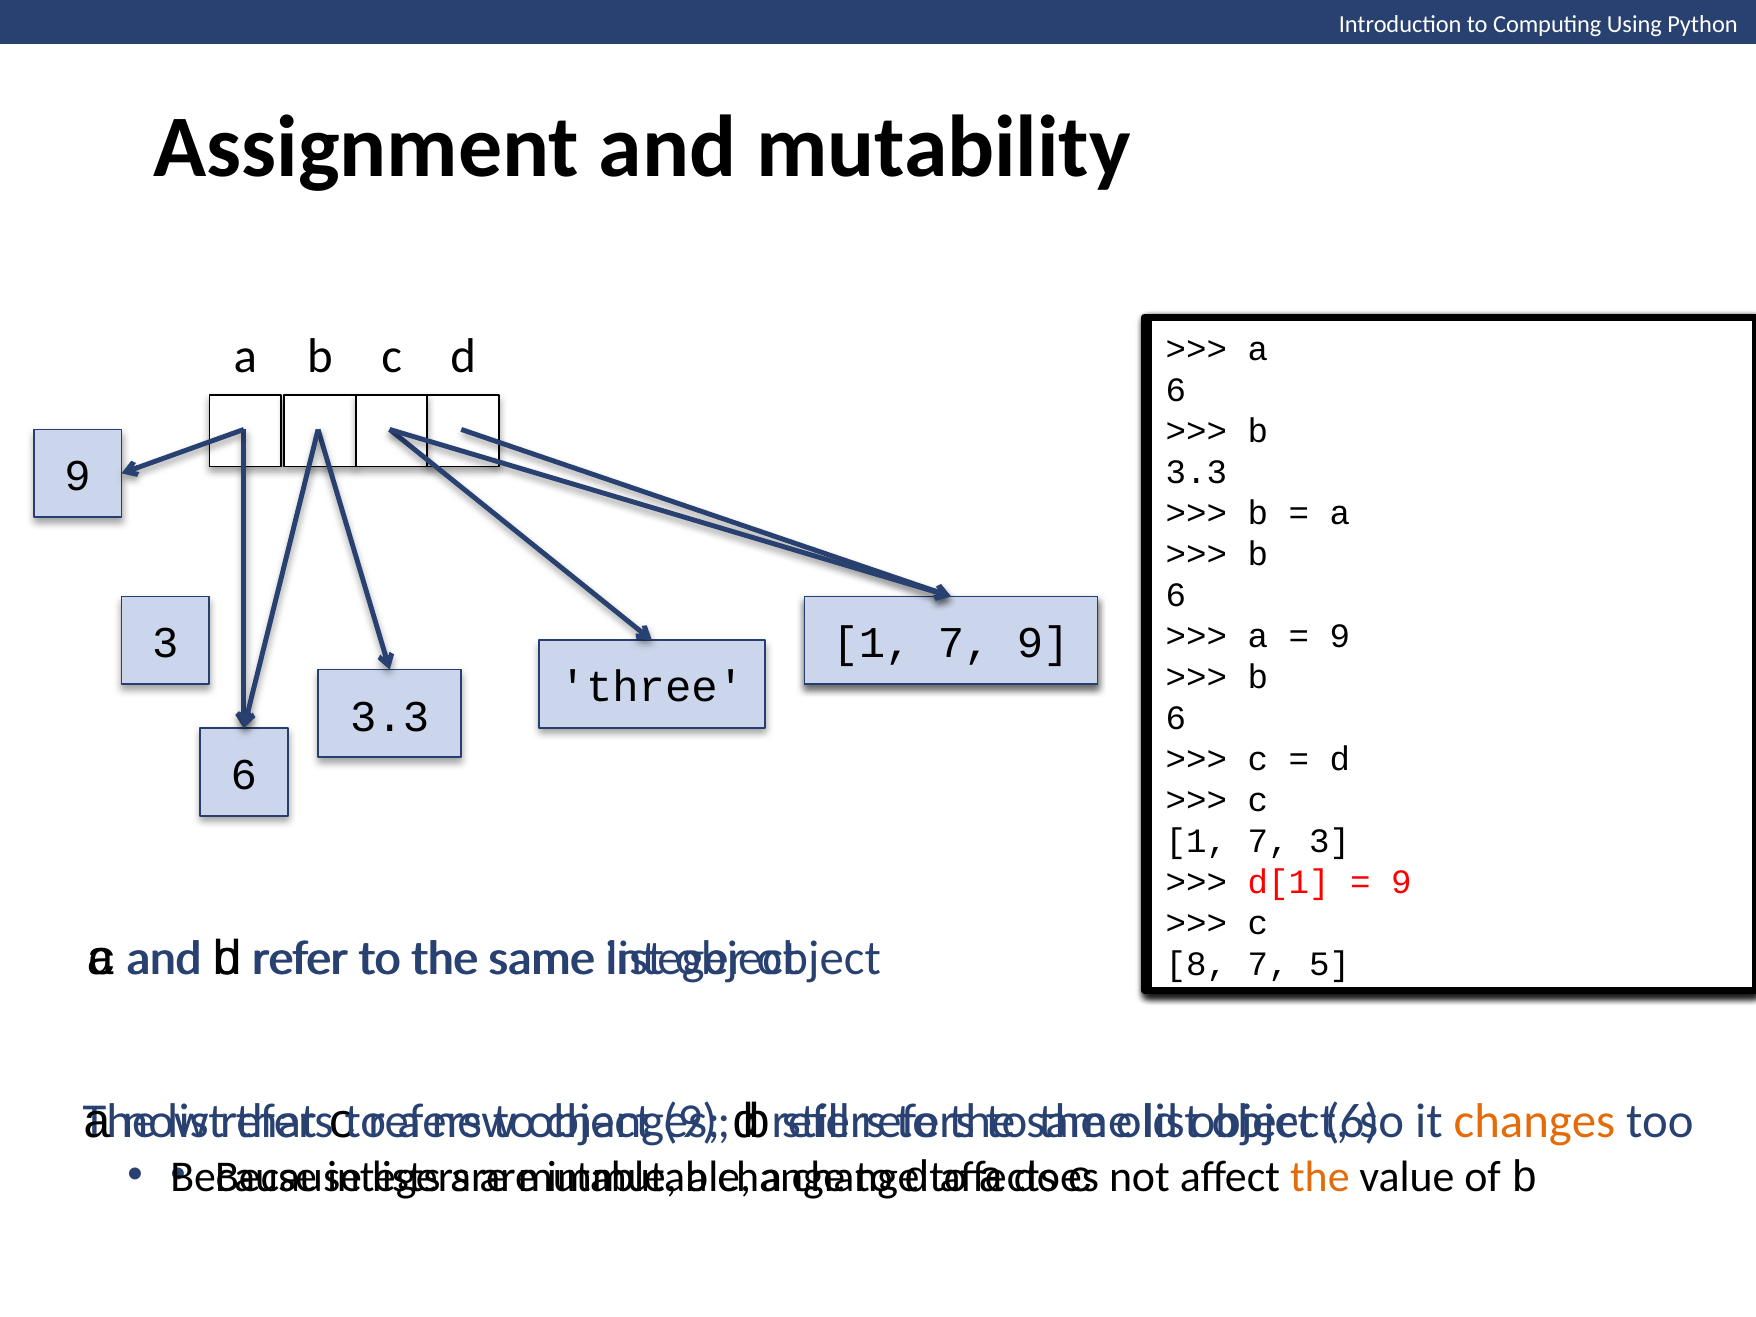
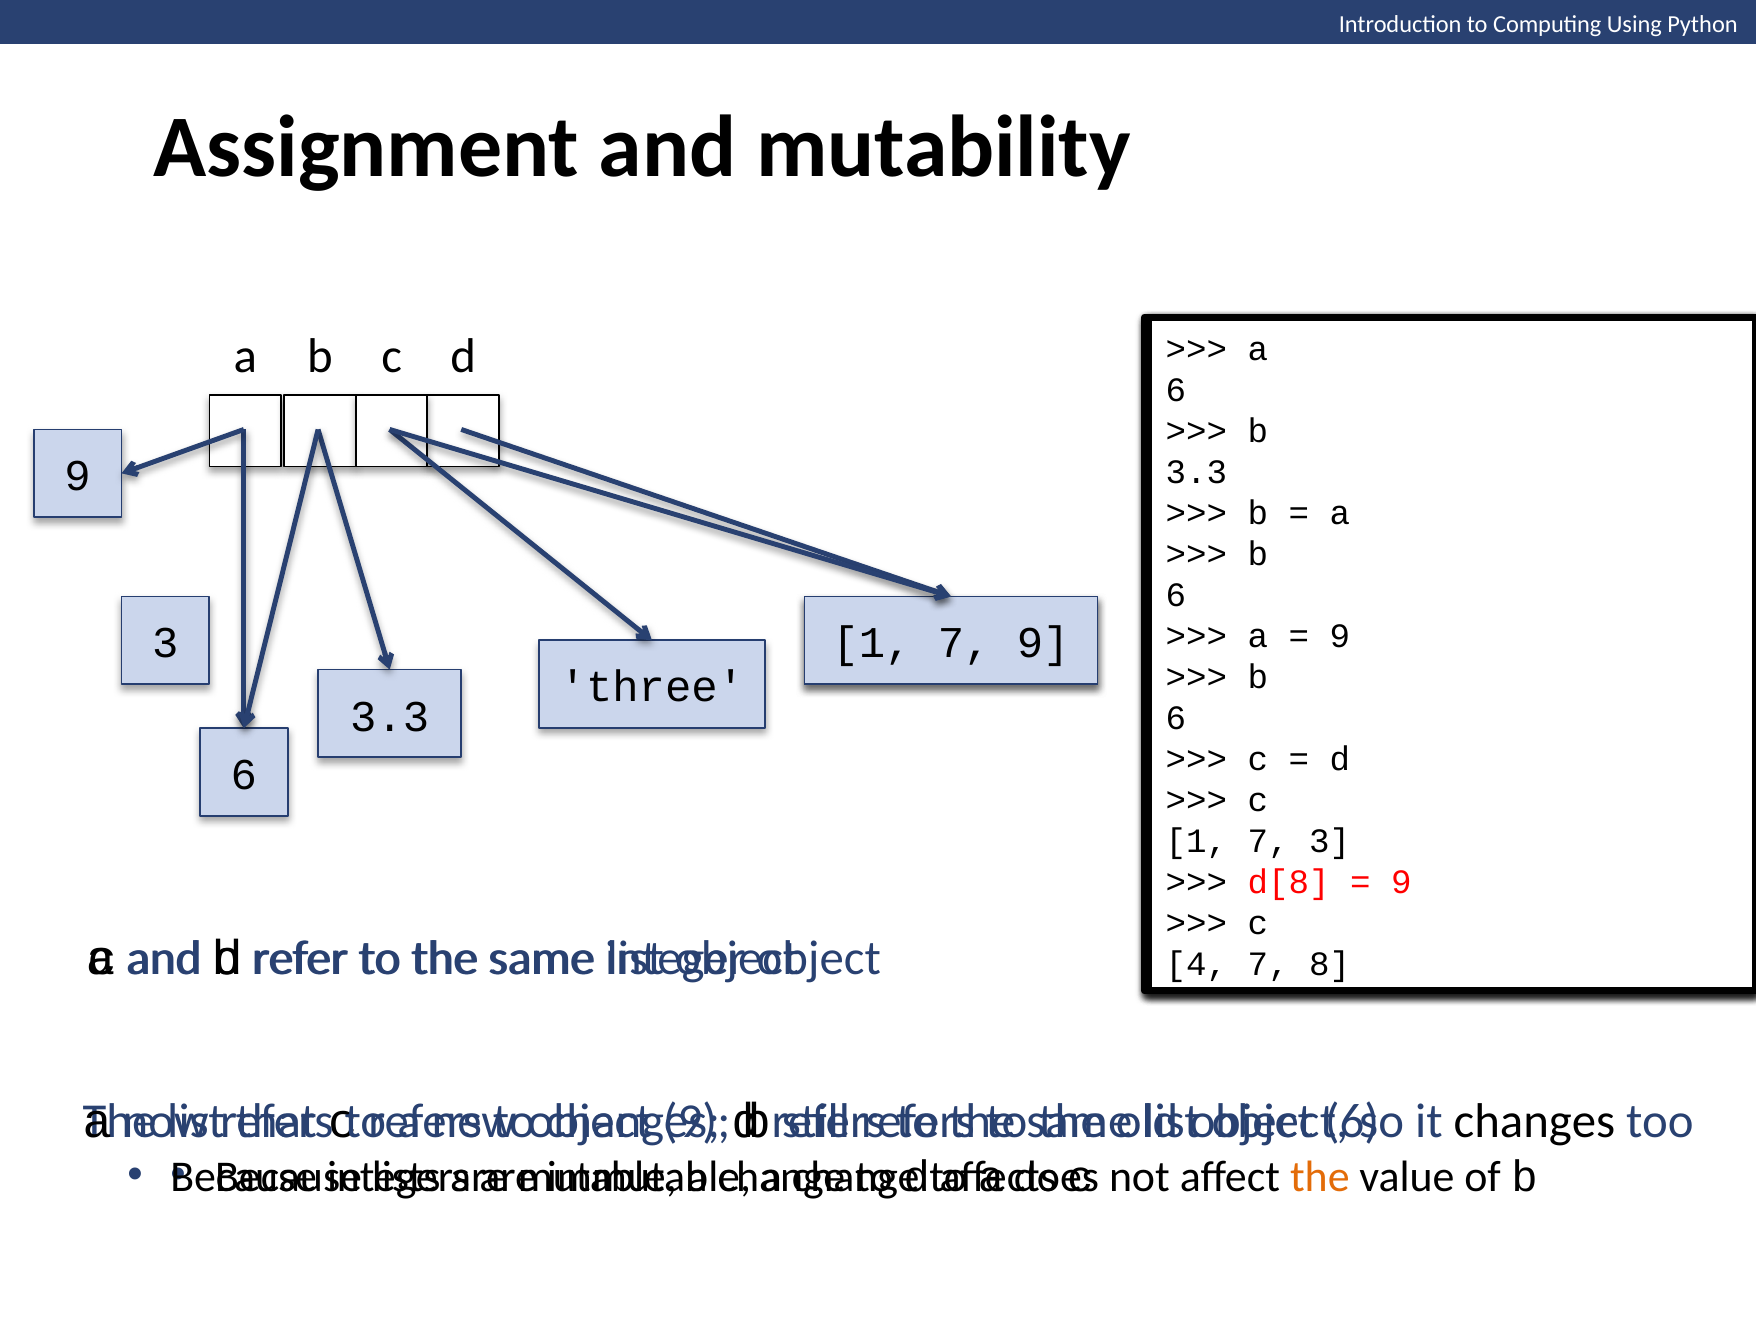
d[1: d[1 -> d[8 (1289, 882)
8: 8 -> 4 (1196, 964)
5: 5 -> 8 (1330, 964)
changes colour: orange -> black (1534, 1122)
